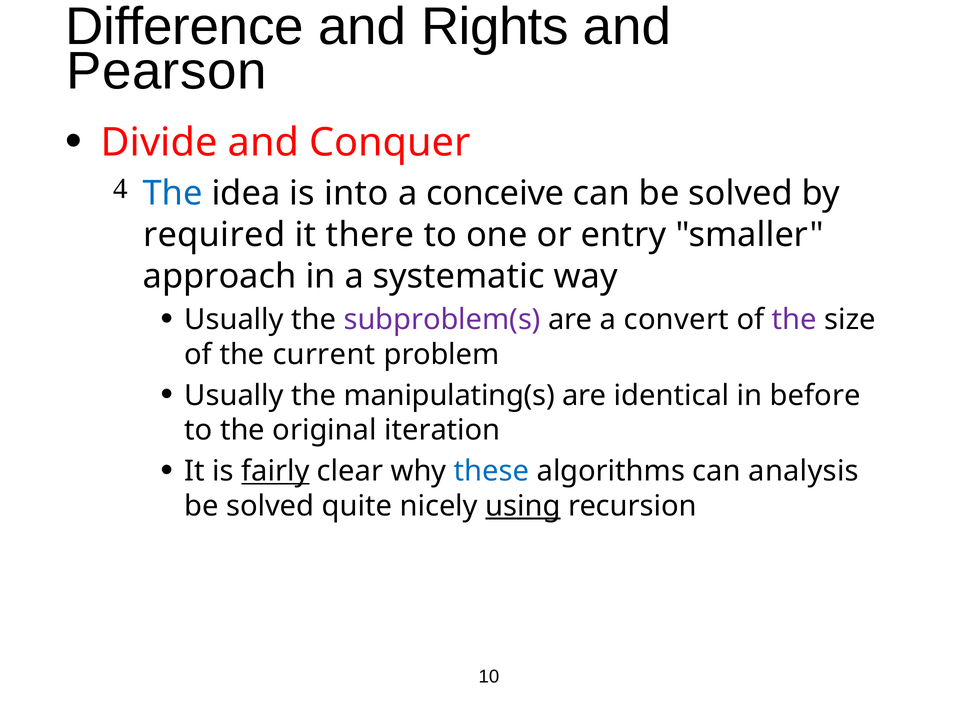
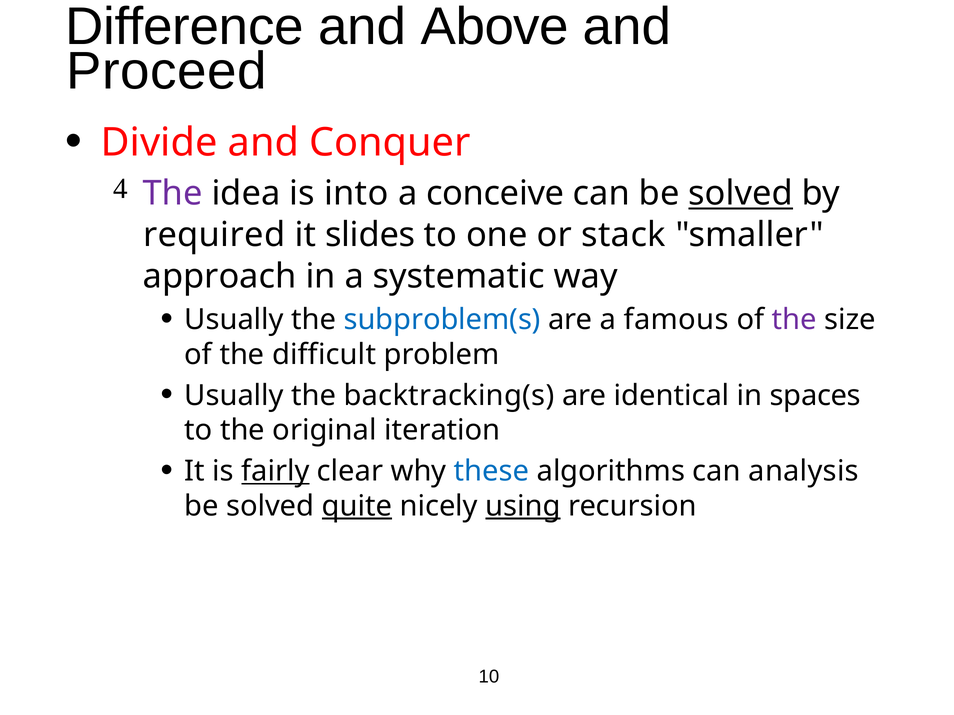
Rights: Rights -> Above (495, 27)
Pearson: Pearson -> Proceed (166, 71)
The colour: blue -> purple (173, 194)
solved underline: none -> present (741, 194)
there: there -> slides (370, 235)
entry: entry -> stack (624, 235)
subproblem(s colour: purple -> blue (442, 320)
convert: convert -> famous (676, 320)
current: current -> difficult (324, 355)
manipulating(s: manipulating(s -> backtracking(s (449, 396)
before: before -> spaces (815, 396)
quite underline: none -> present (357, 506)
